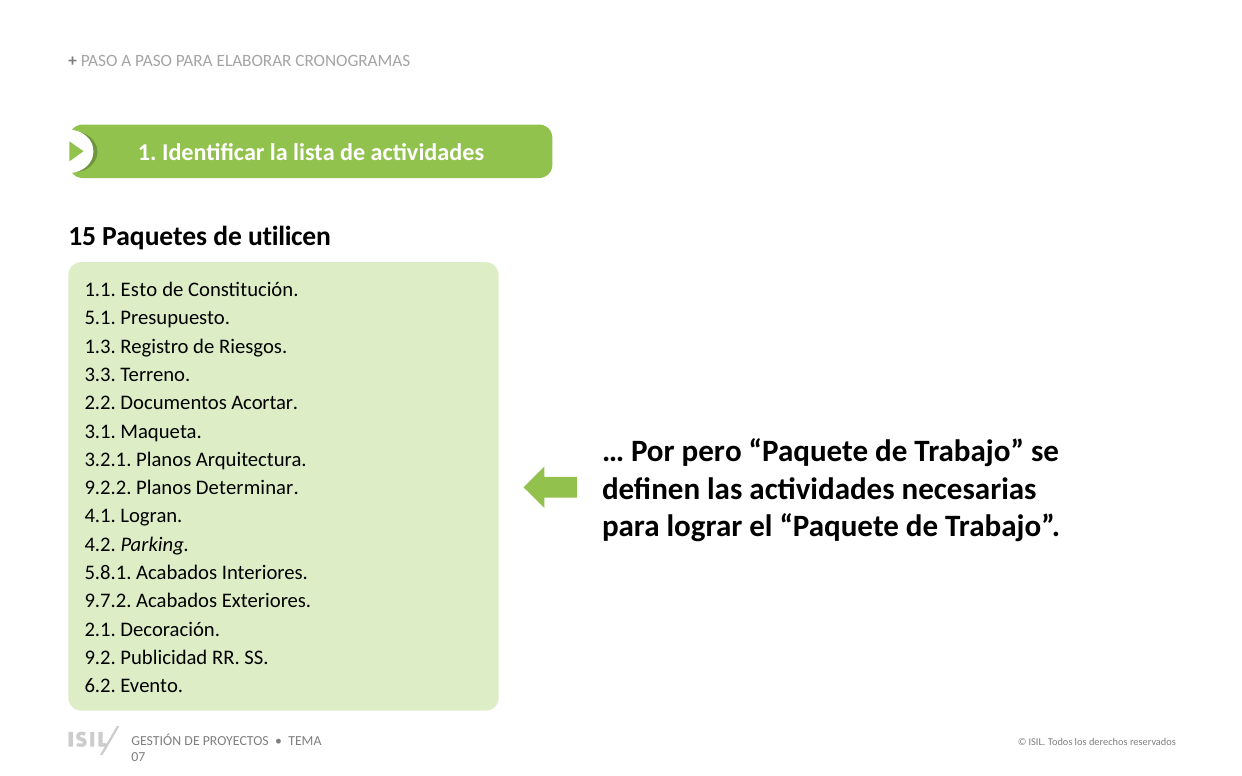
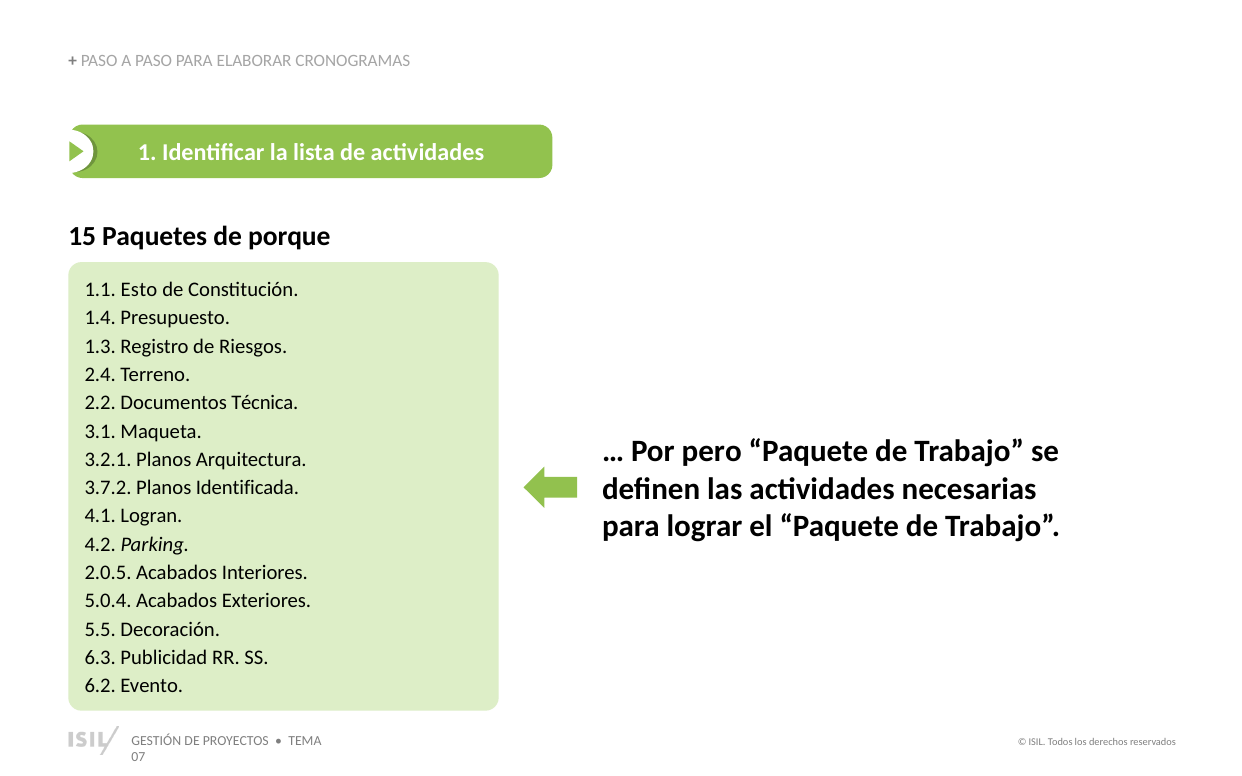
utilicen: utilicen -> porque (289, 237)
5.1: 5.1 -> 1.4 (100, 318)
3.3: 3.3 -> 2.4 (100, 375)
Acortar: Acortar -> Técnica (265, 403)
9.2.2: 9.2.2 -> 3.7.2 (108, 488)
Determinar: Determinar -> Identificada (247, 488)
5.8.1: 5.8.1 -> 2.0.5 (108, 573)
9.7.2: 9.7.2 -> 5.0.4 (108, 601)
2.1: 2.1 -> 5.5 (100, 630)
9.2: 9.2 -> 6.3 (100, 658)
